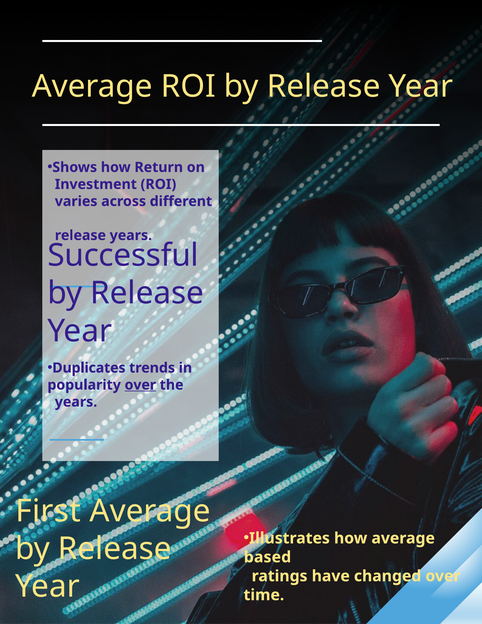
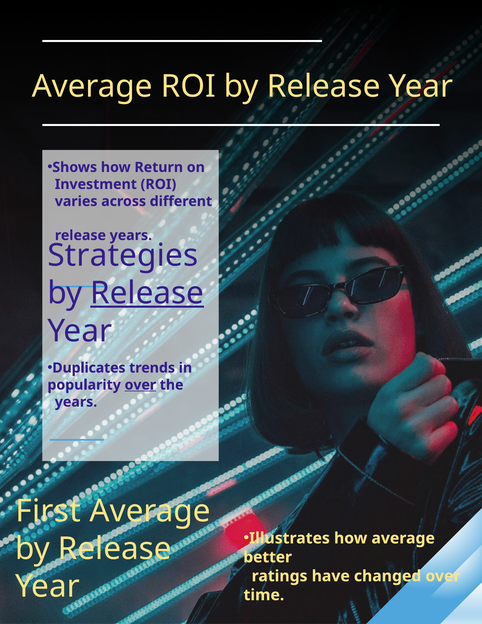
Successful: Successful -> Strategies (123, 255)
Release underline: none -> present (147, 293)
based: based -> better (268, 557)
